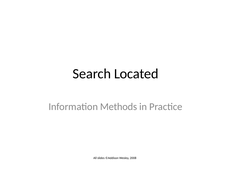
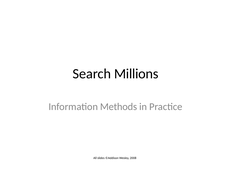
Located: Located -> Millions (136, 73)
